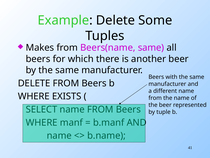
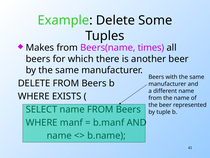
Beers(name same: same -> times (151, 48)
